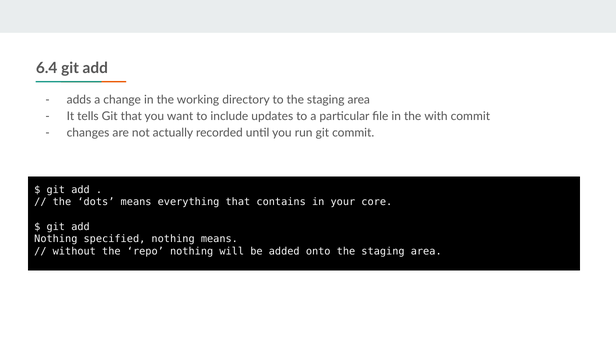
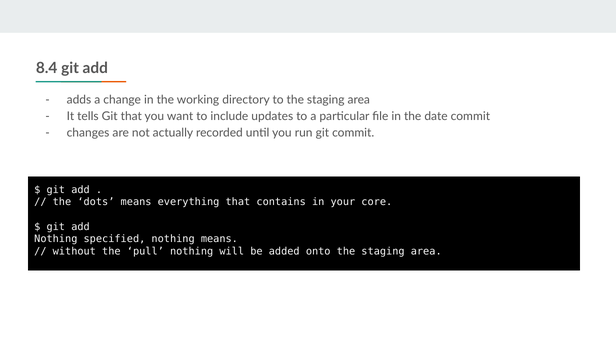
6.4: 6.4 -> 8.4 (47, 68)
with: with -> date (436, 117)
repo: repo -> pull (145, 252)
